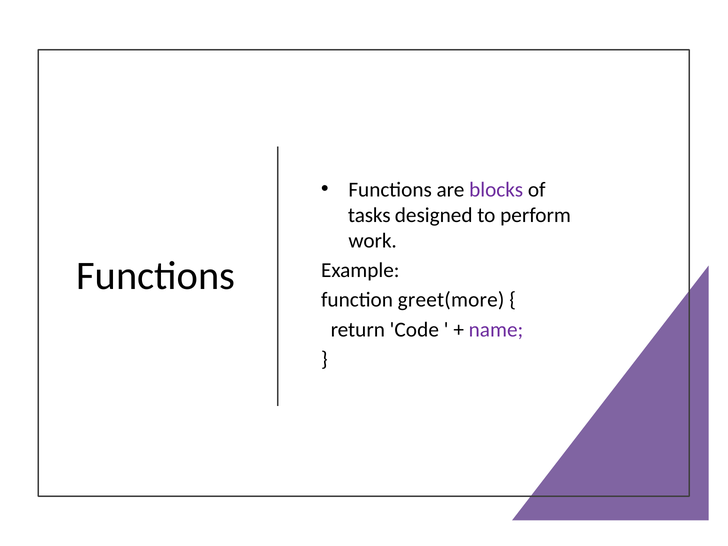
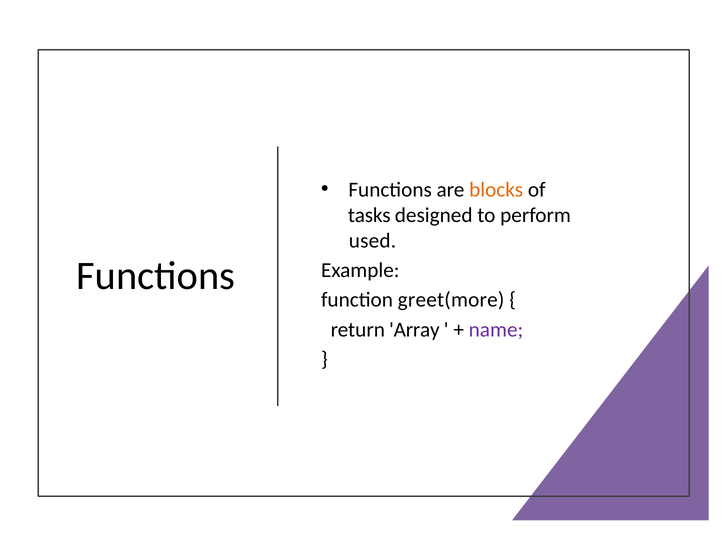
blocks colour: purple -> orange (496, 190)
work: work -> used (372, 241)
Code: Code -> Array (414, 330)
